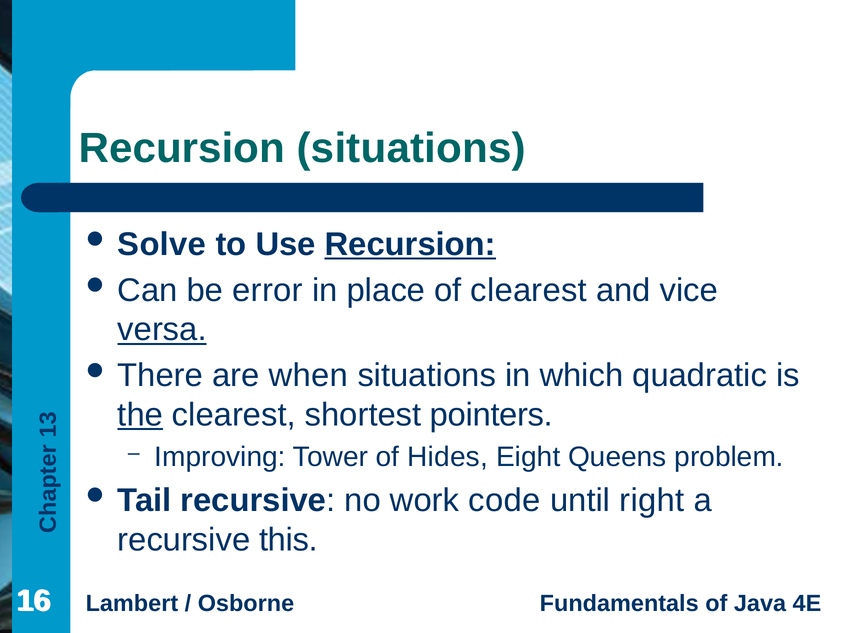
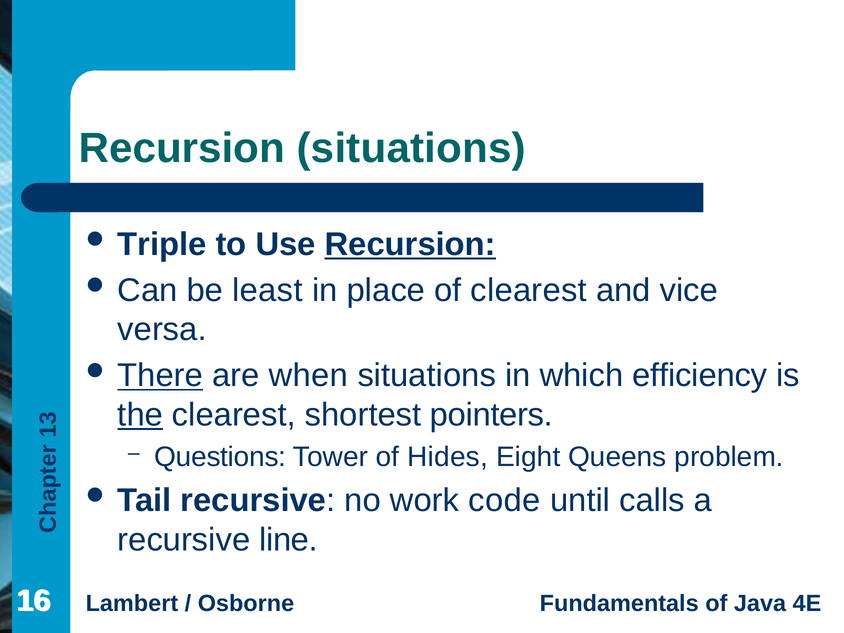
Solve: Solve -> Triple (162, 244)
error: error -> least (267, 290)
versa underline: present -> none (162, 330)
There underline: none -> present (160, 376)
quadratic: quadratic -> efficiency (700, 376)
Improving: Improving -> Questions (220, 457)
right: right -> calls (652, 500)
this: this -> line (289, 540)
